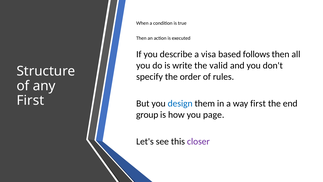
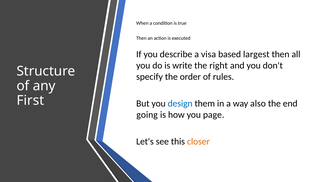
follows: follows -> largest (256, 54)
valid: valid -> right (219, 65)
way first: first -> also (258, 103)
group: group -> going (147, 115)
closer colour: purple -> orange (198, 141)
